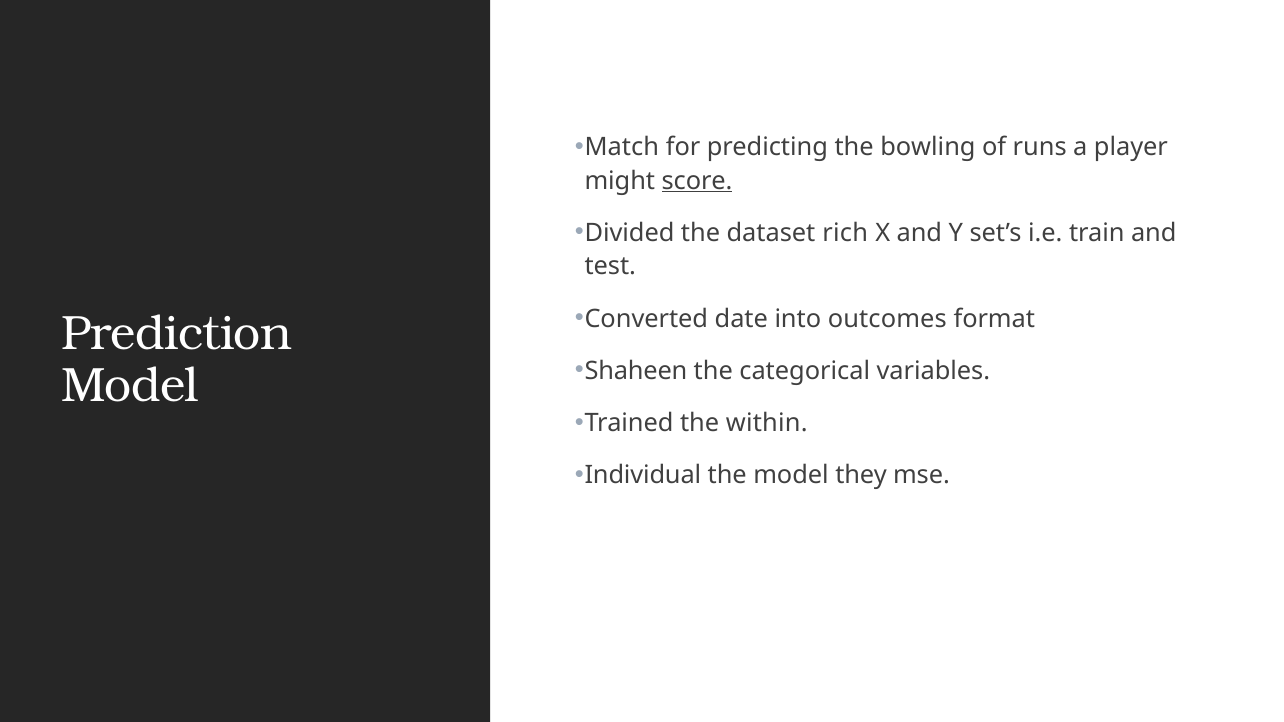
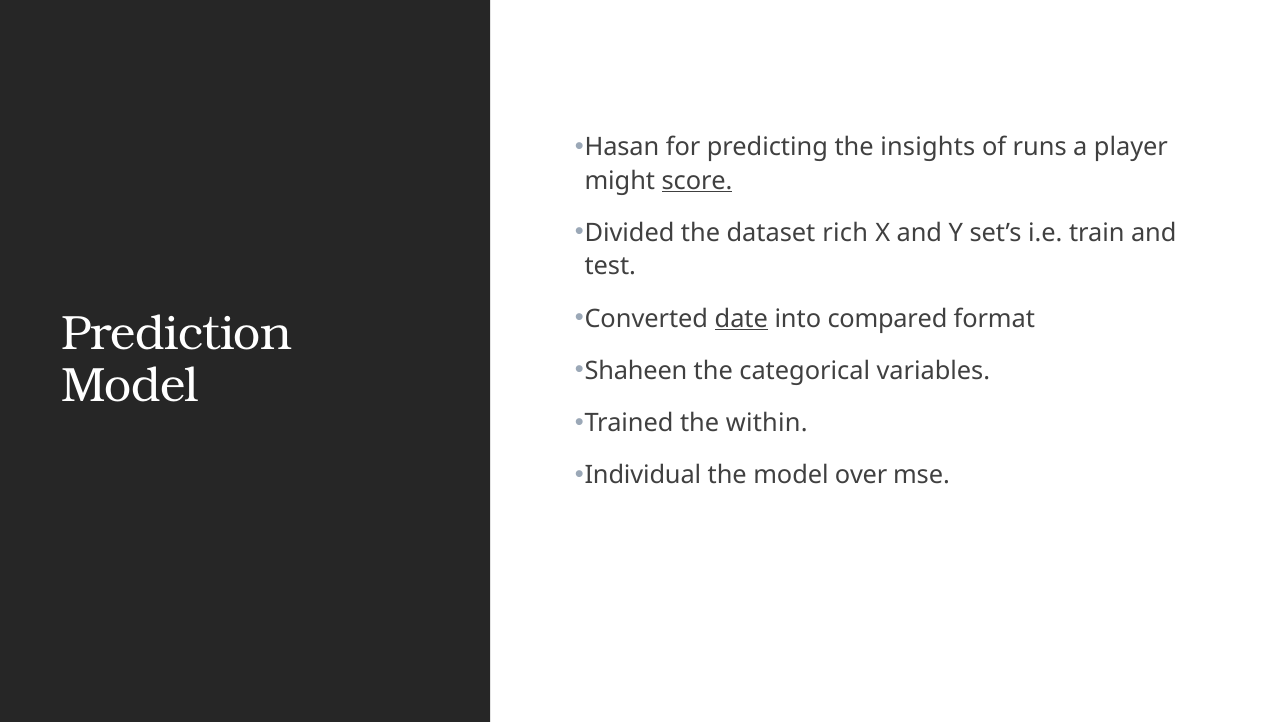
Match: Match -> Hasan (622, 147)
bowling: bowling -> insights (928, 147)
date underline: none -> present (741, 319)
outcomes: outcomes -> compared (887, 319)
they: they -> over (861, 476)
